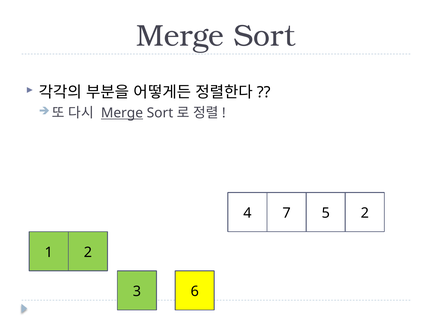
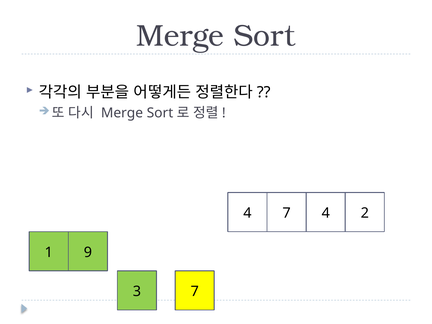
Merge underline: present -> none (122, 113)
4 7 5: 5 -> 4 (326, 213)
1 2: 2 -> 9 (88, 252)
3 6: 6 -> 7 (195, 291)
